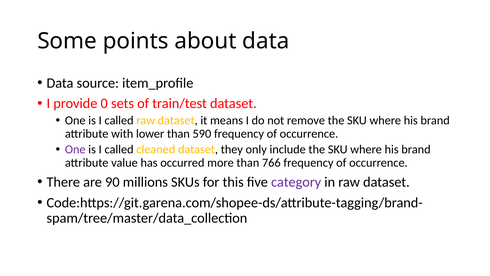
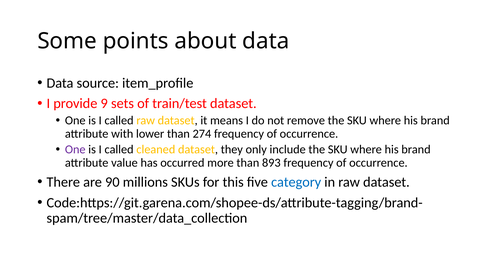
0: 0 -> 9 (104, 103)
590: 590 -> 274 (202, 134)
766: 766 -> 893 (271, 163)
category colour: purple -> blue (296, 182)
